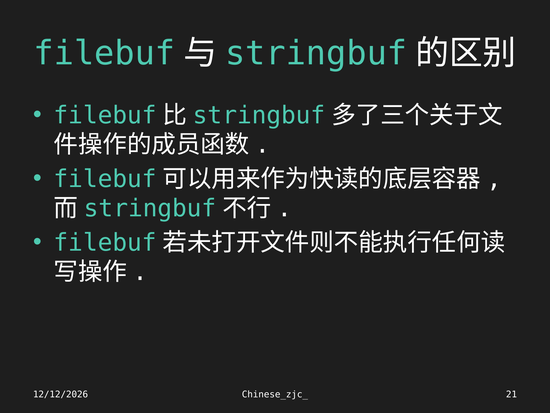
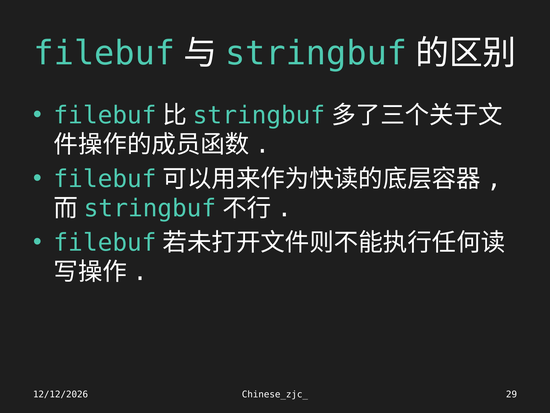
21: 21 -> 29 (512, 394)
